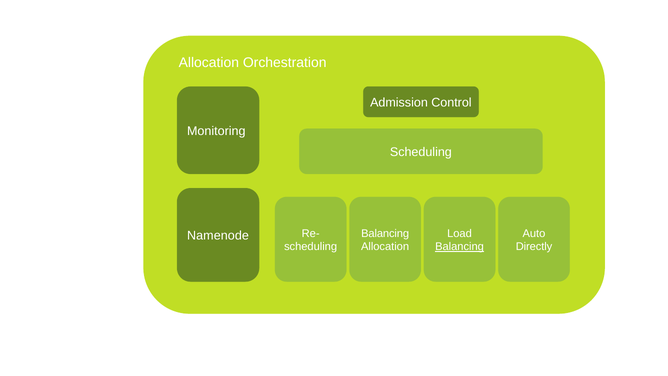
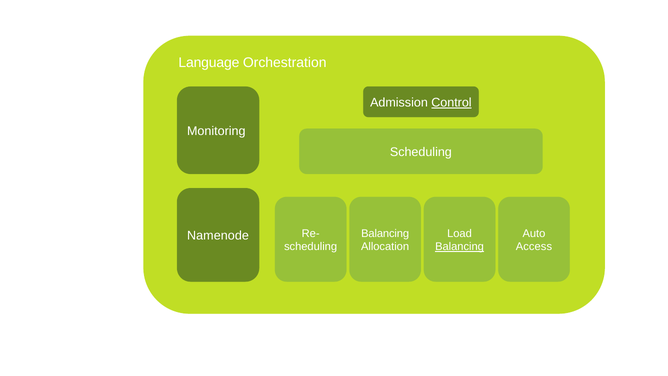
Allocation: Allocation -> Language (209, 62)
Control underline: none -> present (451, 103)
Directly: Directly -> Access (534, 247)
